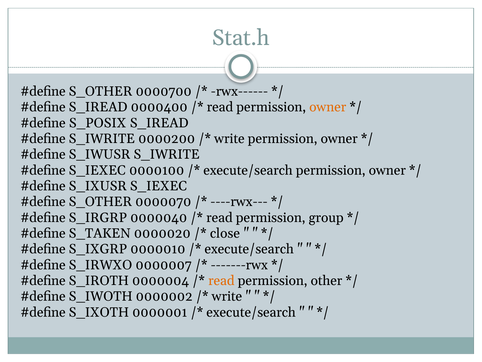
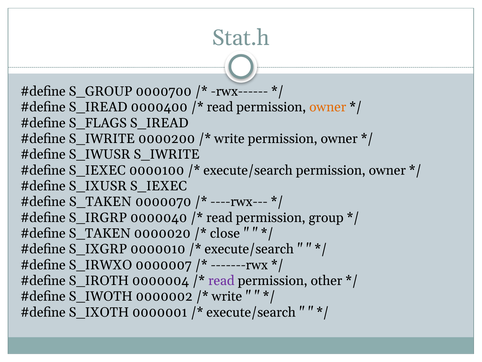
S_OTHER: S_OTHER -> S_GROUP (101, 91)
S_POSIX: S_POSIX -> S_FLAGS (98, 123)
S_OTHER: S_OTHER -> S_TAKEN (100, 202)
read colour: orange -> purple (221, 280)
